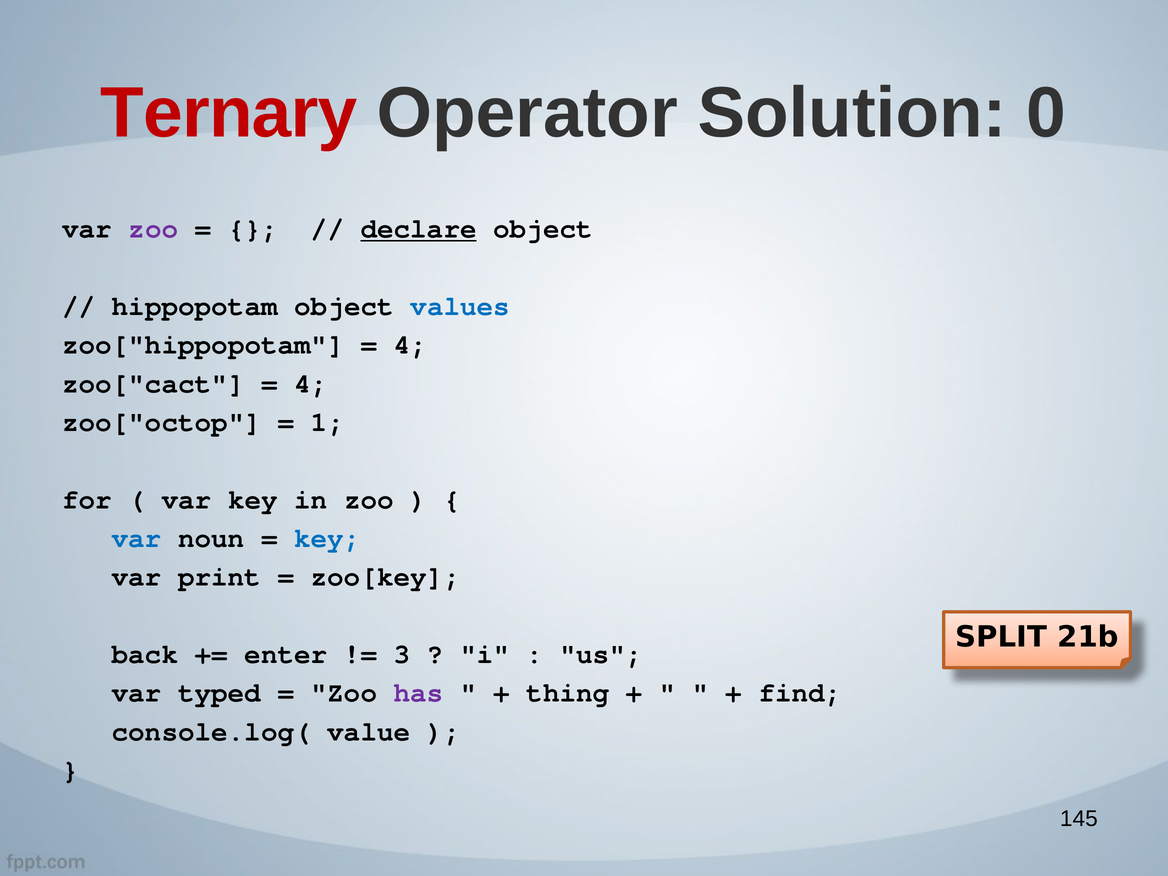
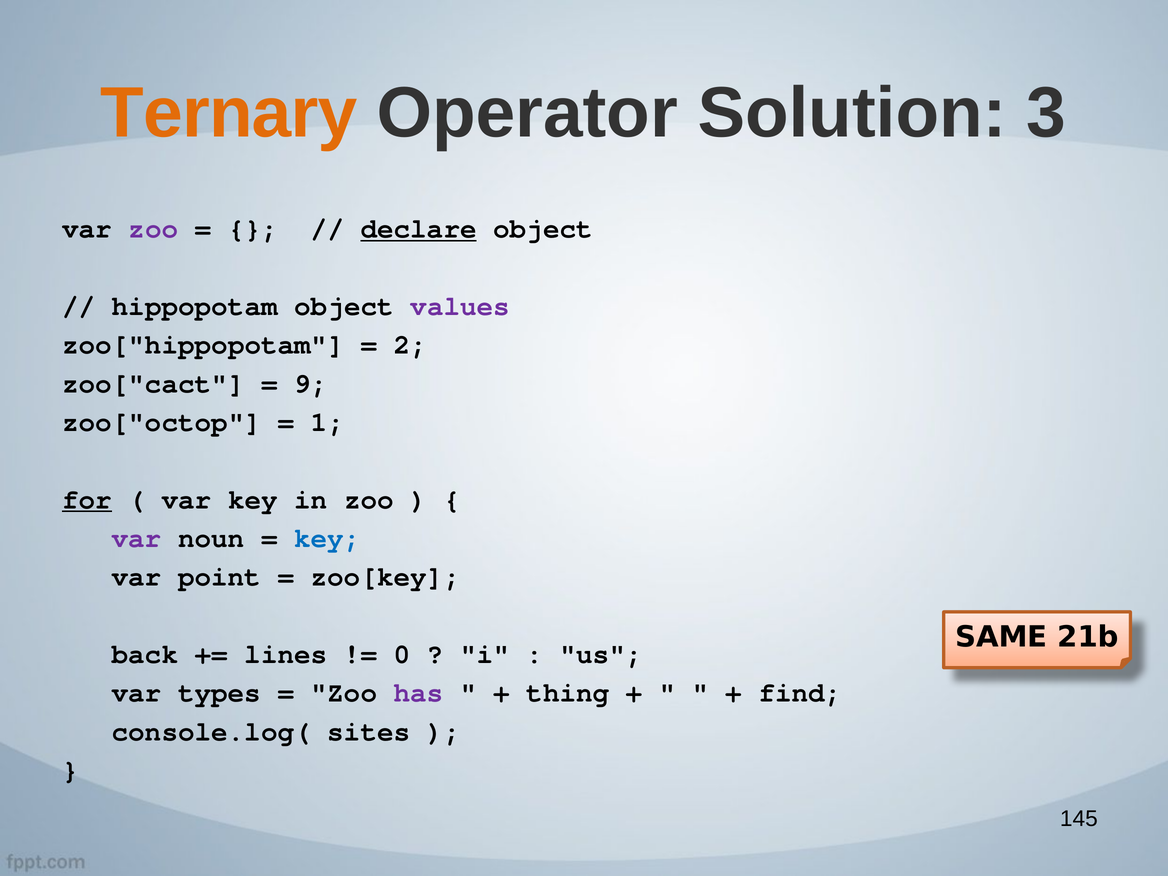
Ternary colour: red -> orange (229, 113)
0: 0 -> 3 (1046, 113)
values colour: blue -> purple (460, 306)
4: 4 -> 2 (410, 345)
4: 4 -> 9 (311, 383)
for underline: none -> present (87, 499)
var colour: blue -> purple (137, 538)
print: print -> point (220, 577)
SPLIT: SPLIT -> SAME (1001, 637)
enter: enter -> lines (286, 654)
3: 3 -> 0 (402, 654)
typed: typed -> types (220, 693)
value: value -> sites (369, 732)
